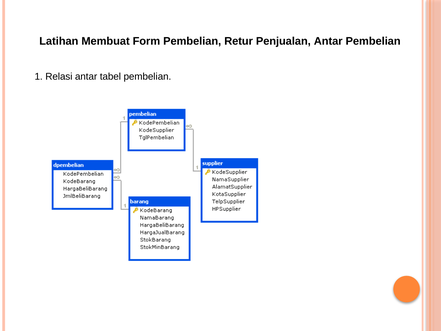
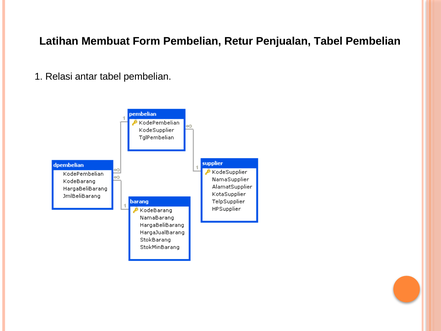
Penjualan Antar: Antar -> Tabel (328, 41)
